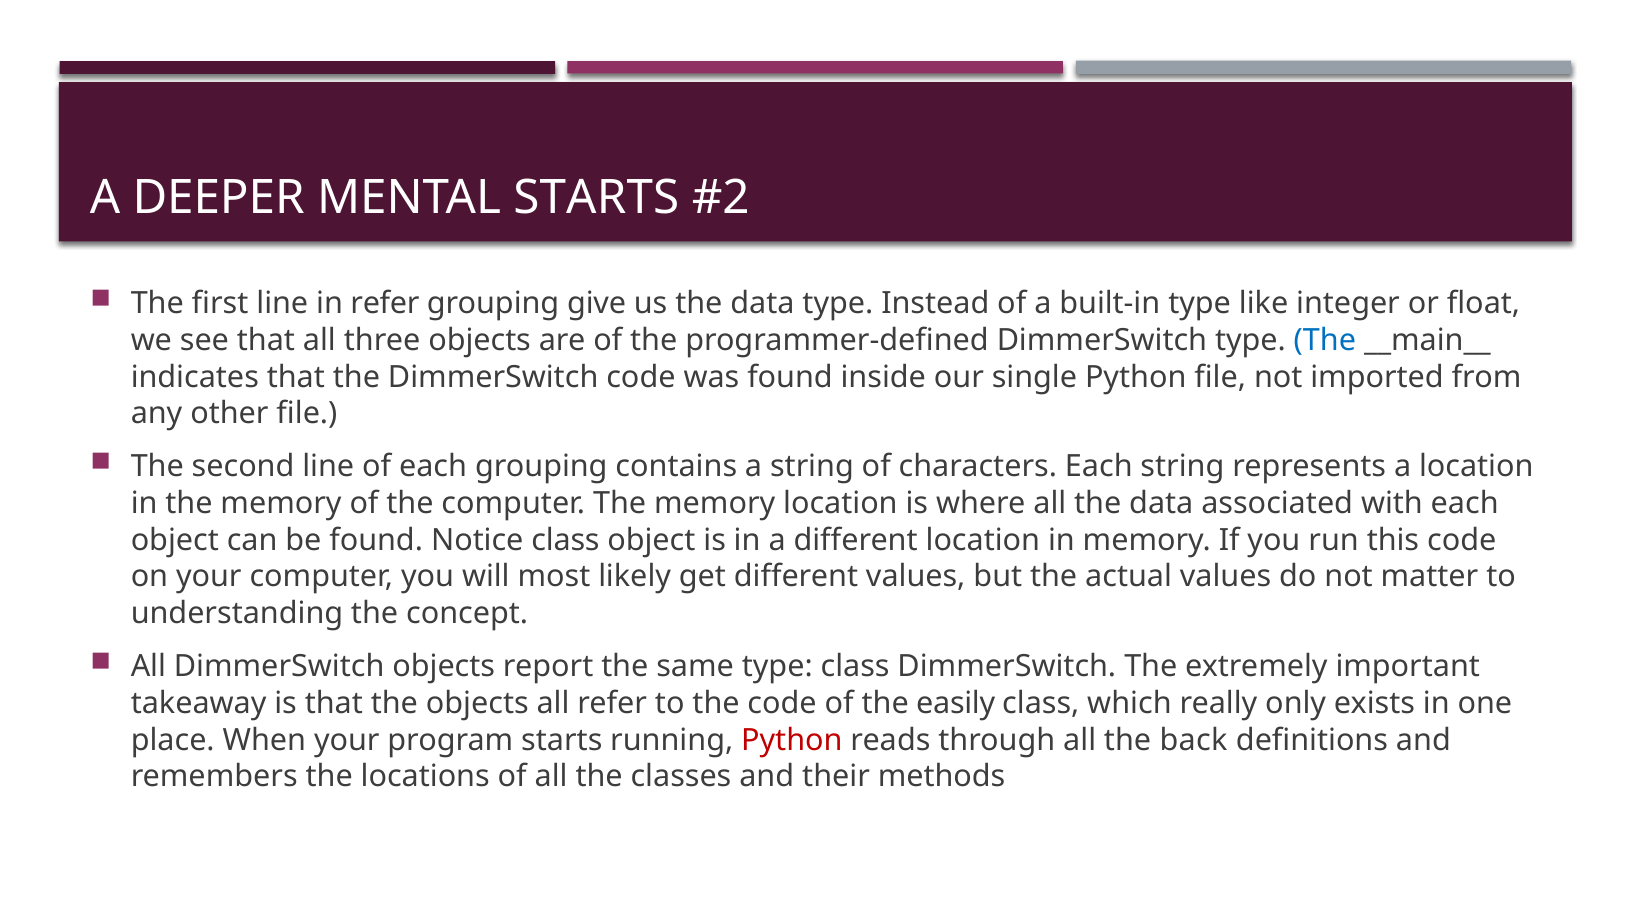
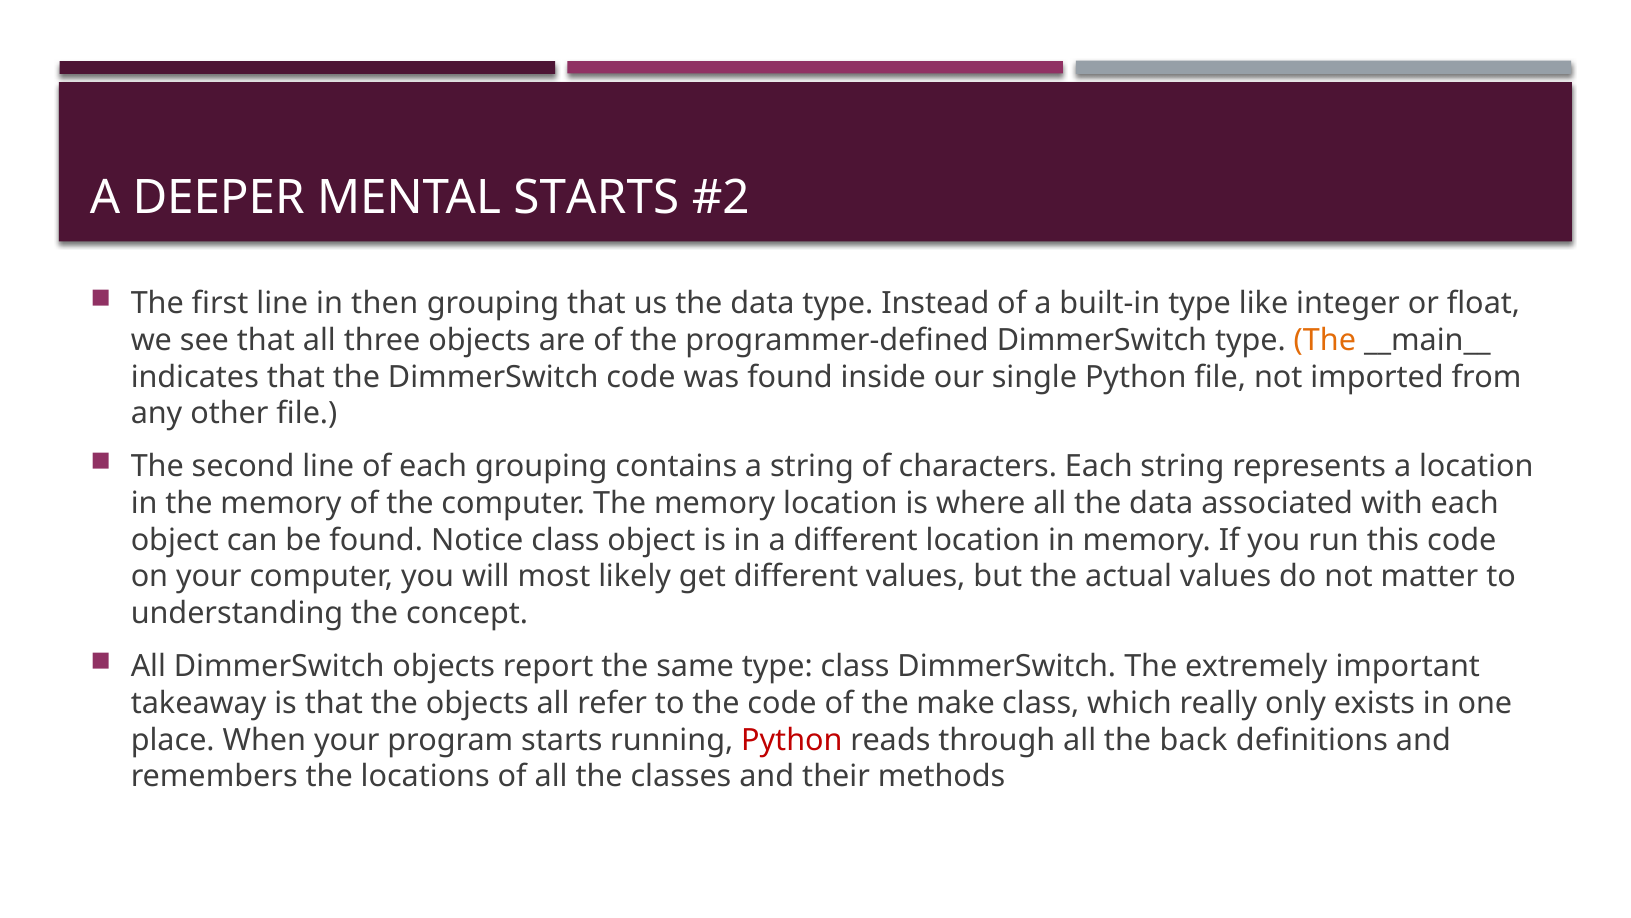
in refer: refer -> then (385, 303)
grouping give: give -> that (596, 303)
The colour: blue -> orange (1325, 340)
easily: easily -> make (956, 703)
